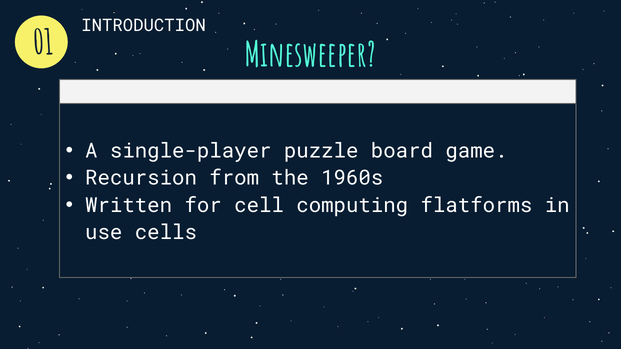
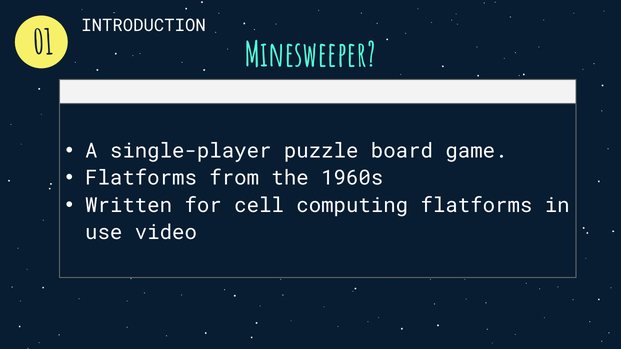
Recursion: Recursion -> Flatforms (141, 178)
cells: cells -> video (166, 233)
